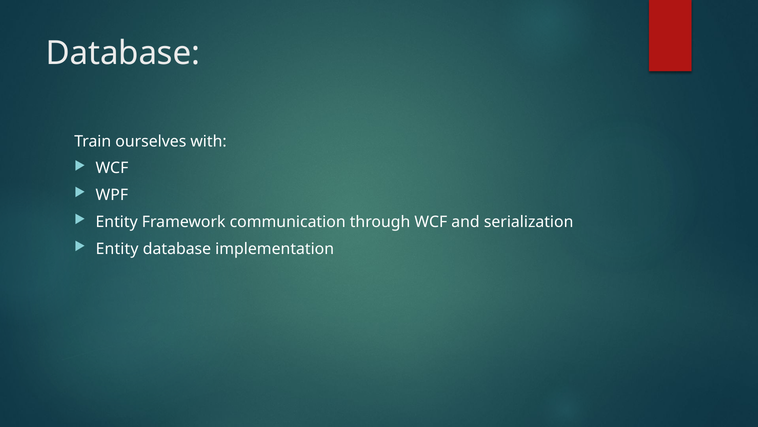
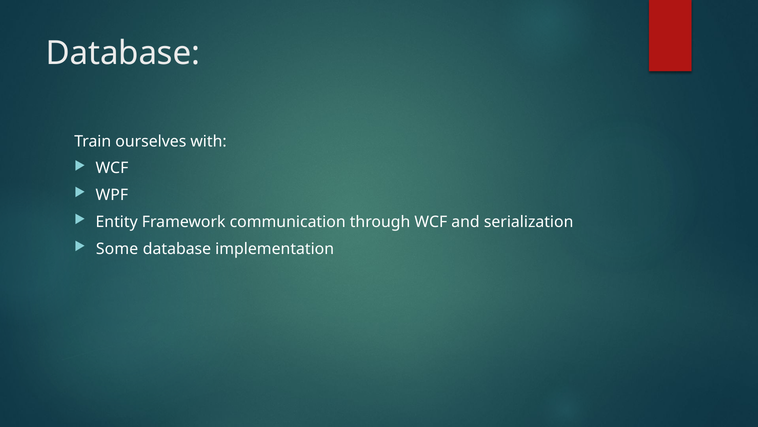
Entity: Entity -> Some (117, 249)
